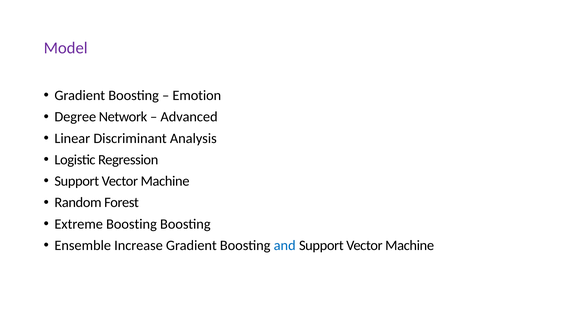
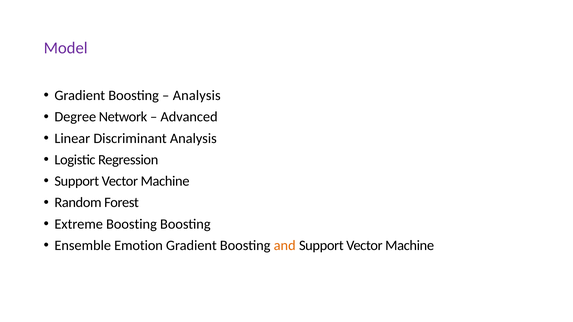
Emotion: Emotion -> Analysis (197, 96)
Increase: Increase -> Emotion (139, 246)
and colour: blue -> orange (285, 246)
